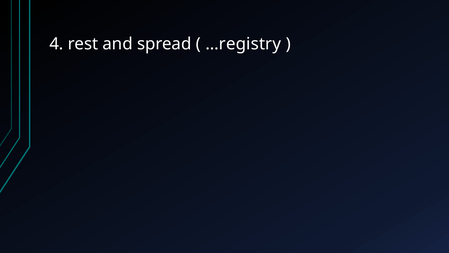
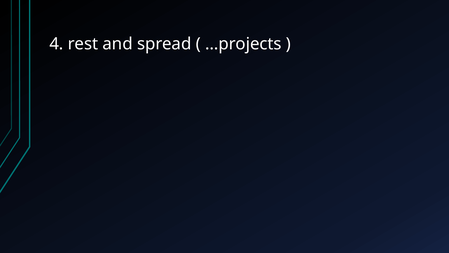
…registry: …registry -> …projects (243, 44)
